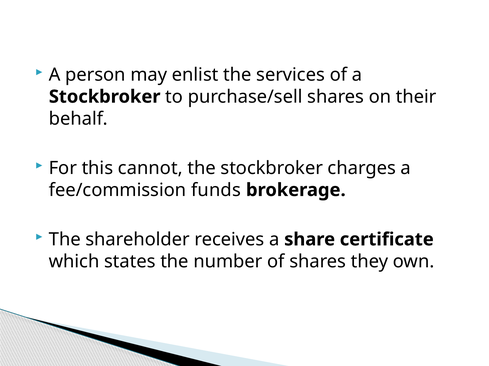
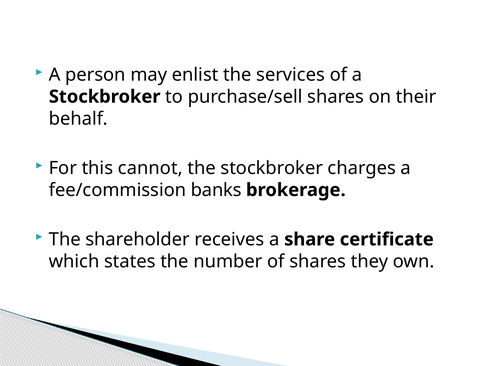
funds: funds -> banks (216, 190)
